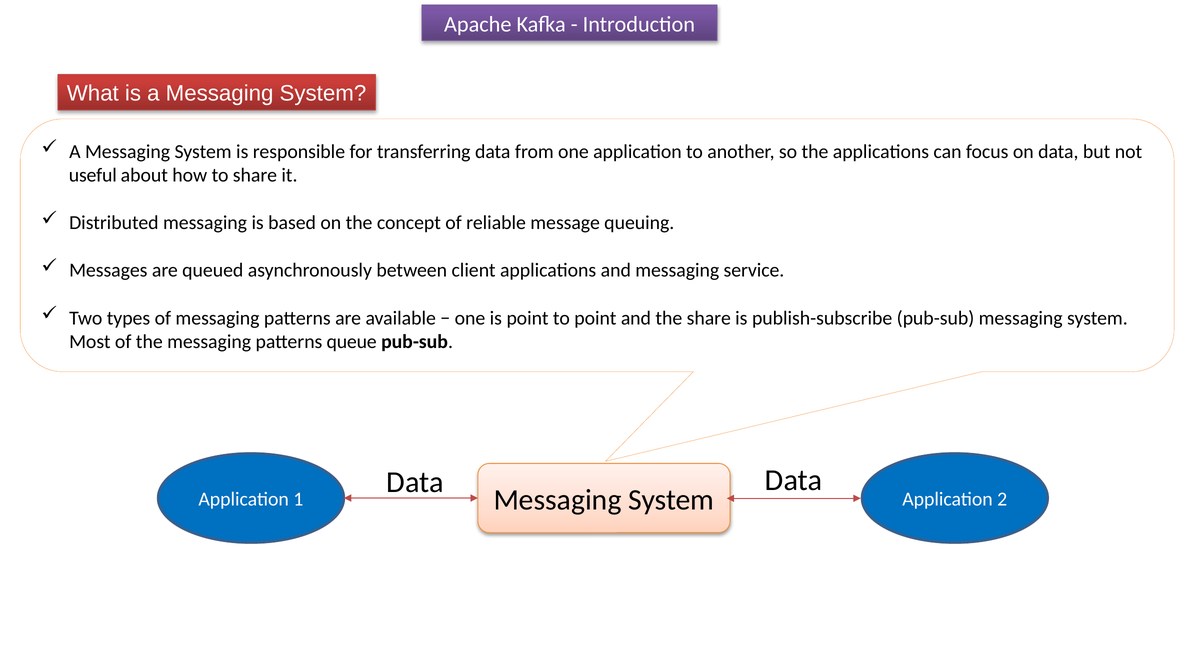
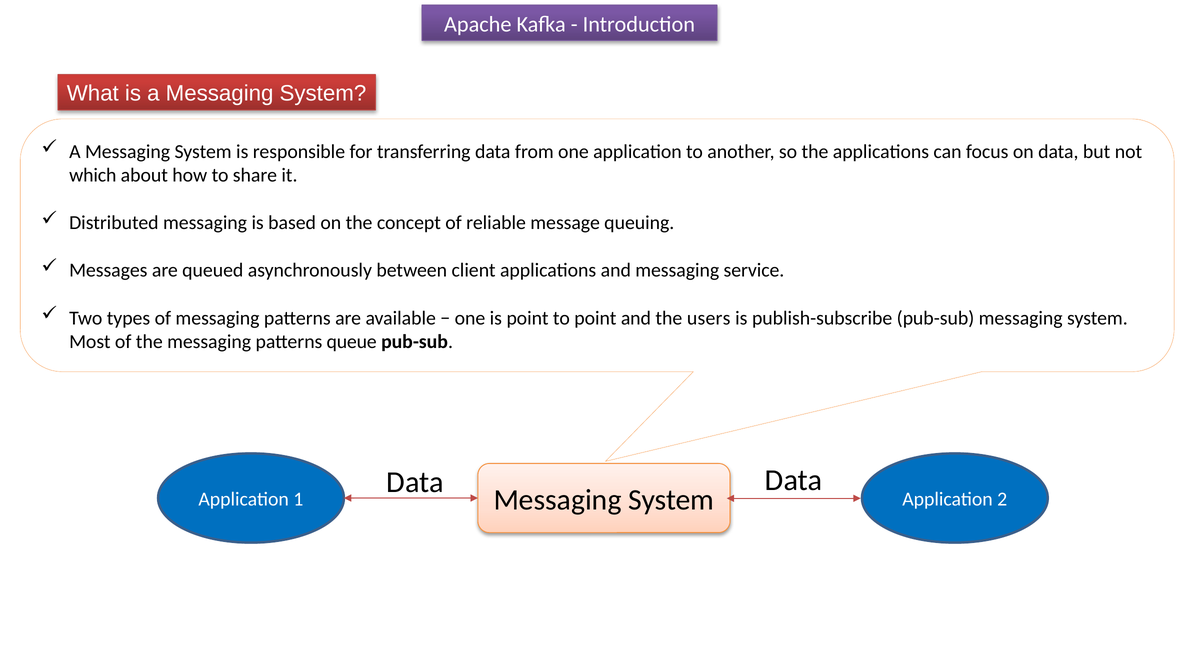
useful: useful -> which (93, 175)
the share: share -> users (709, 318)
